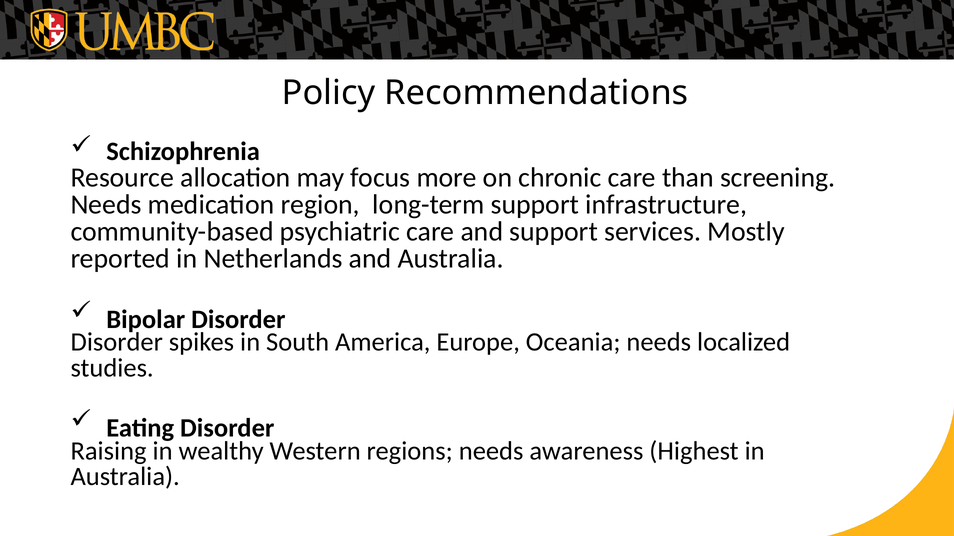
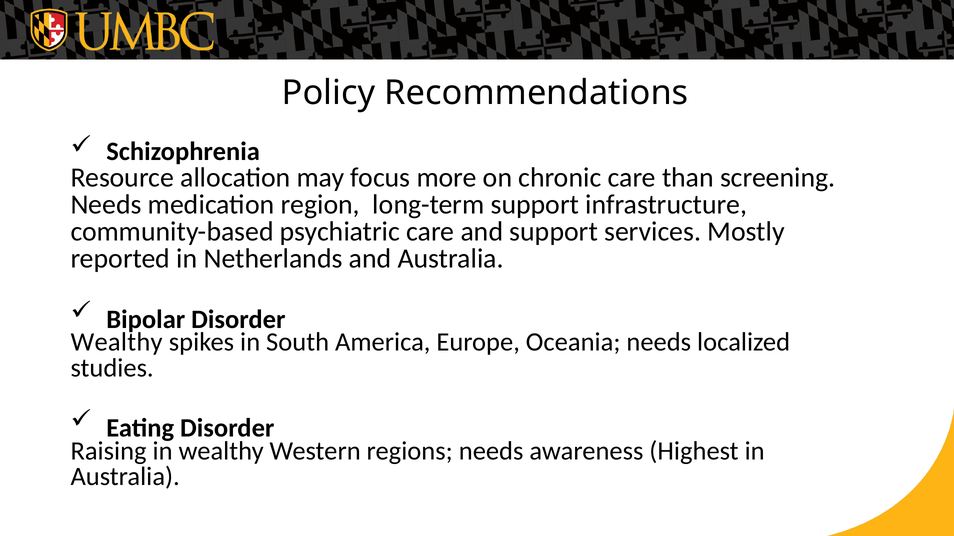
Disorder: Disorder -> Wealthy (117, 343)
